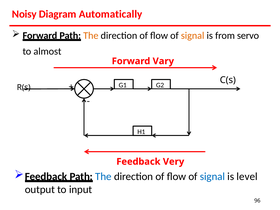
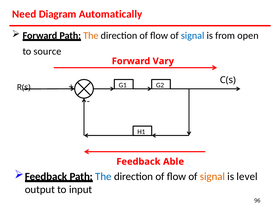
Noisy: Noisy -> Need (24, 14)
signal colour: orange -> blue (193, 36)
servo: servo -> open (248, 36)
almost: almost -> source (47, 51)
Very: Very -> Able (174, 162)
signal colour: blue -> orange (212, 176)
